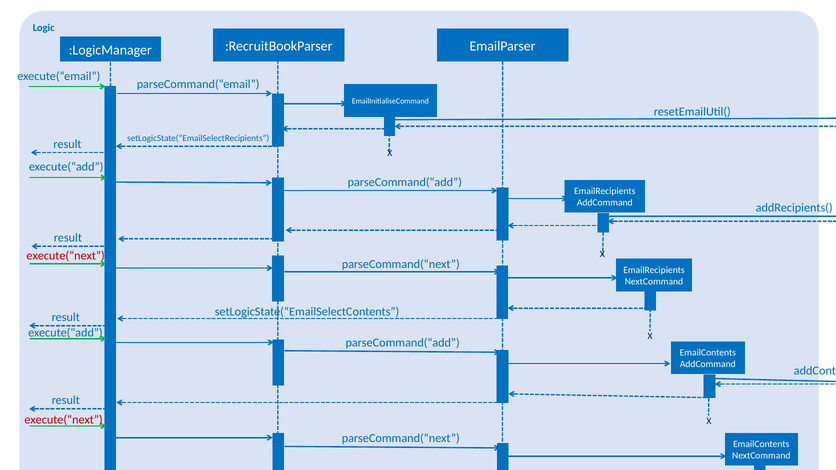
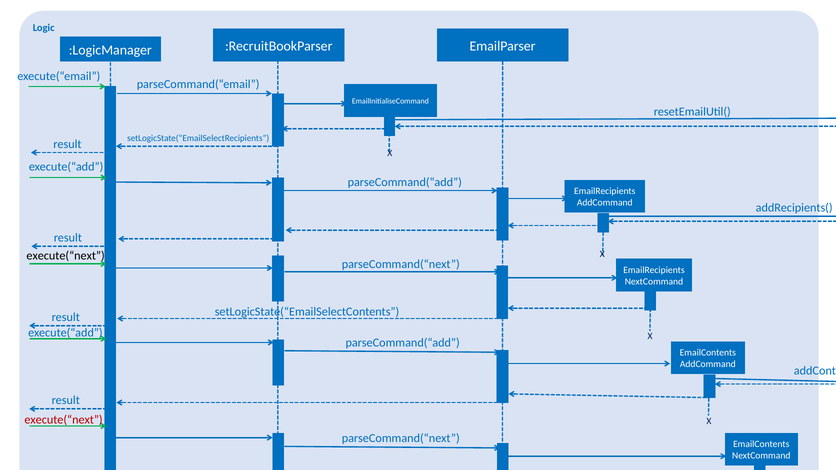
execute(“next colour: red -> black (66, 256)
